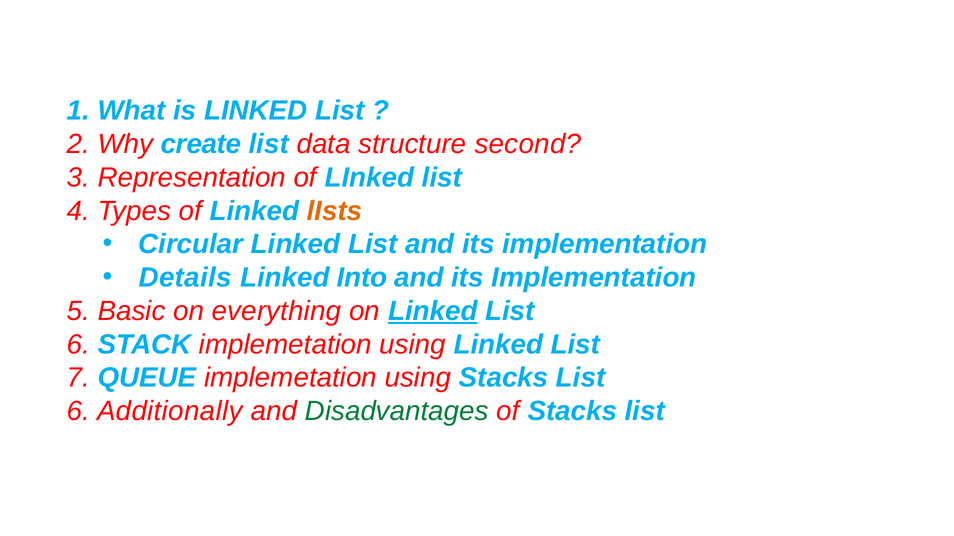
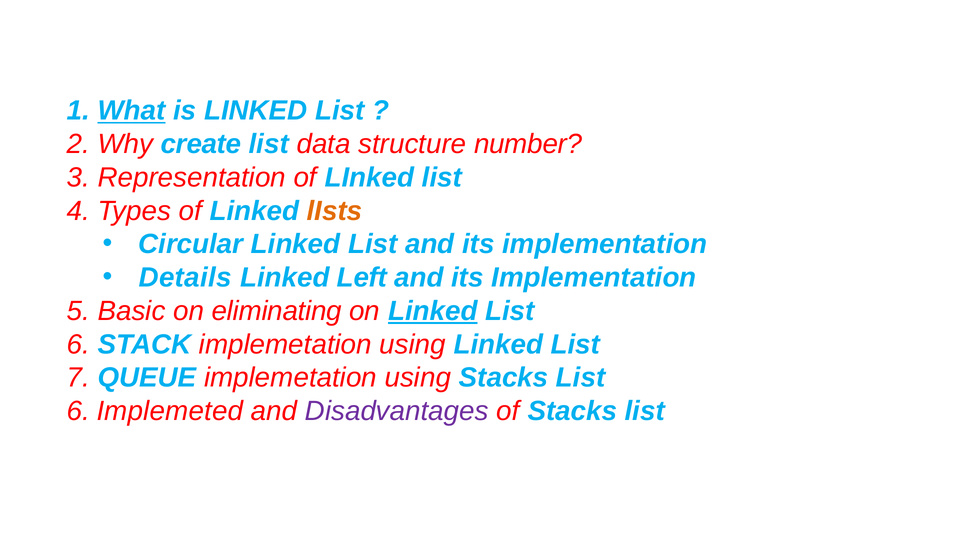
What underline: none -> present (132, 111)
second: second -> number (528, 144)
Into: Into -> Left (362, 278)
everything: everything -> eliminating (277, 311)
Additionally: Additionally -> Implemeted (170, 412)
Disadvantages colour: green -> purple (397, 412)
